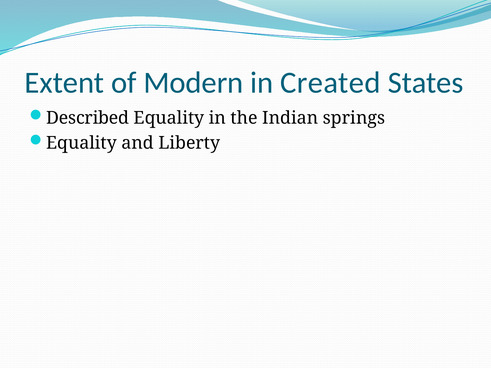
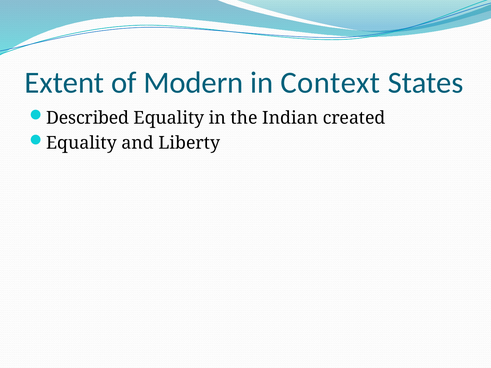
Created: Created -> Context (330, 83)
springs: springs -> created (354, 118)
